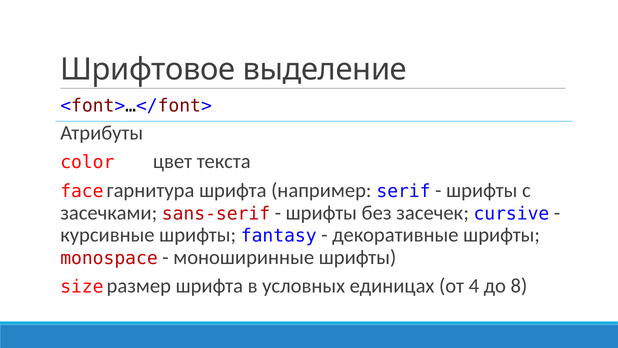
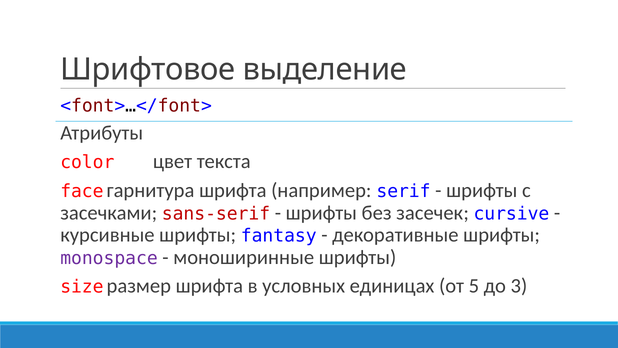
monospace colour: red -> purple (109, 258)
4: 4 -> 5 (474, 286)
8: 8 -> 3 (519, 286)
